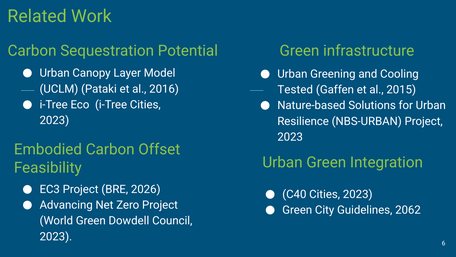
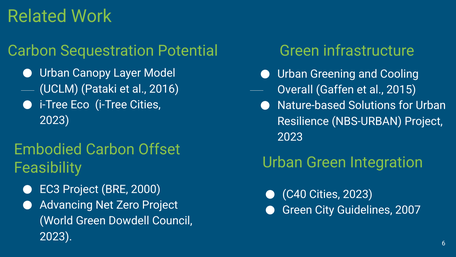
Tested: Tested -> Overall (295, 90)
2026: 2026 -> 2000 (146, 189)
2062: 2062 -> 2007 (408, 210)
